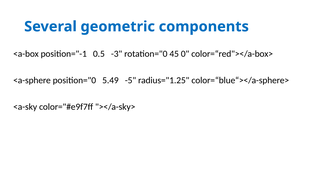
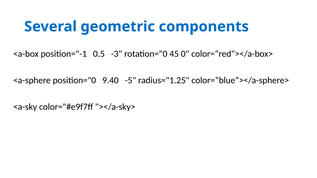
5.49: 5.49 -> 9.40 (110, 80)
